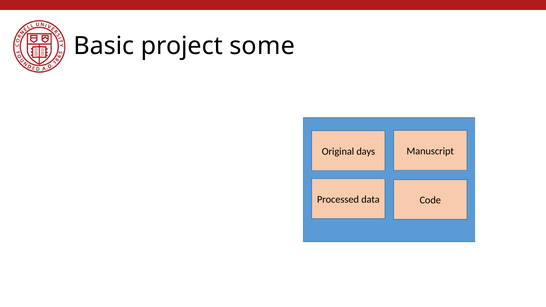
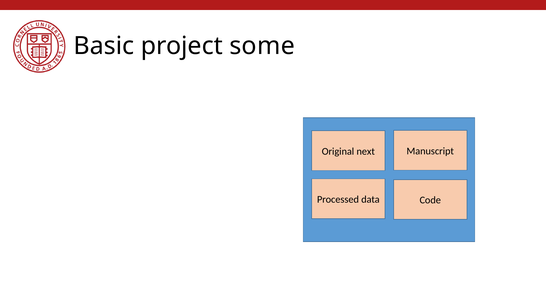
days: days -> next (366, 151)
